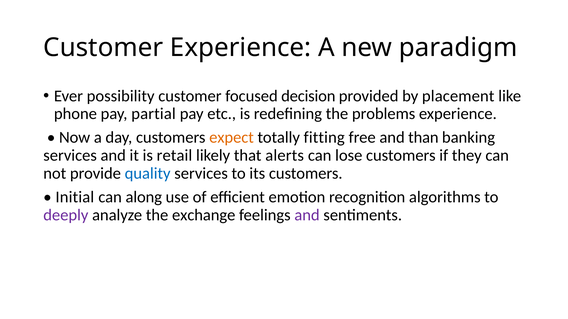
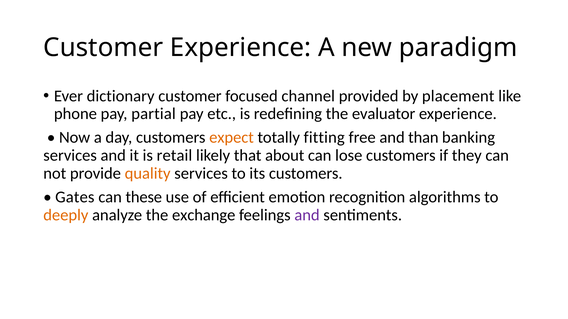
possibility: possibility -> dictionary (121, 96)
decision: decision -> channel (308, 96)
problems: problems -> evaluator (384, 114)
alerts: alerts -> about (285, 156)
quality colour: blue -> orange (148, 174)
Initial: Initial -> Gates (75, 197)
along: along -> these (144, 197)
deeply colour: purple -> orange (66, 215)
